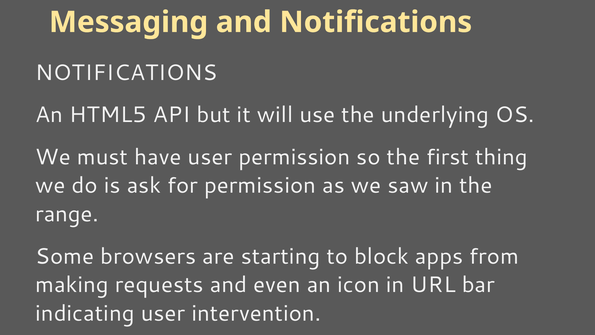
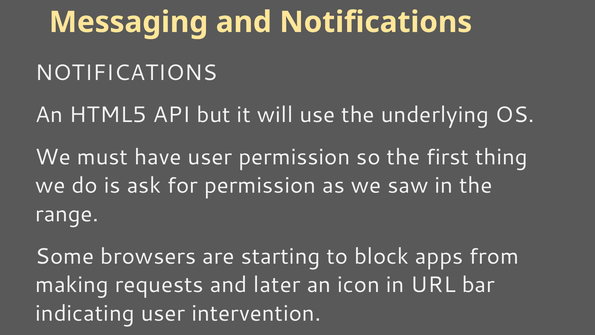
even: even -> later (277, 285)
